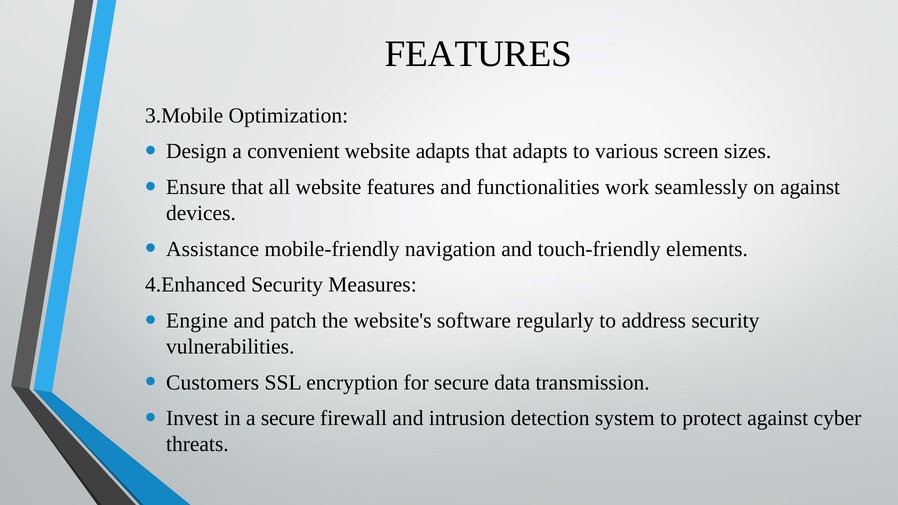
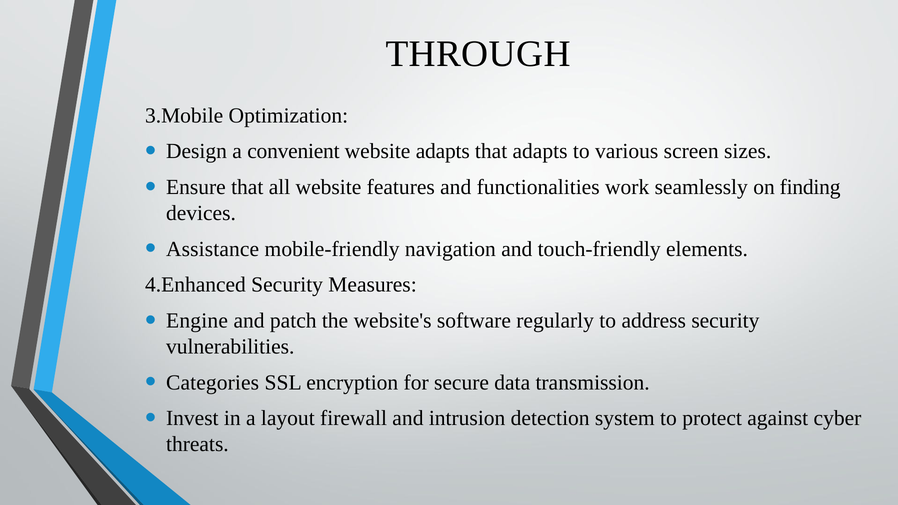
FEATURES: FEATURES -> THROUGH (478, 54)
on against: against -> finding (810, 187)
Customers: Customers -> Categories (213, 383)
a secure: secure -> layout (288, 418)
